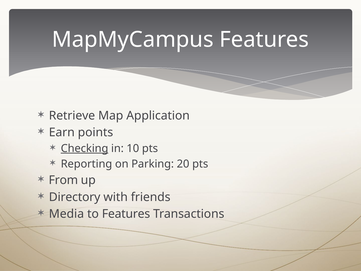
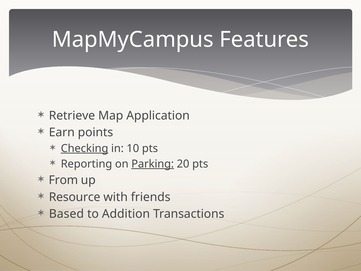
Parking underline: none -> present (153, 164)
Directory: Directory -> Resource (75, 197)
Media: Media -> Based (66, 214)
to Features: Features -> Addition (126, 214)
